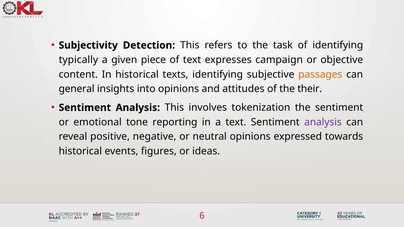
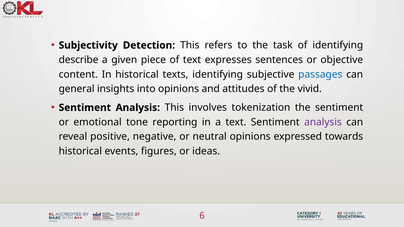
typically: typically -> describe (79, 60)
campaign: campaign -> sentences (279, 60)
passages colour: orange -> blue (320, 74)
their: their -> vivid (310, 89)
